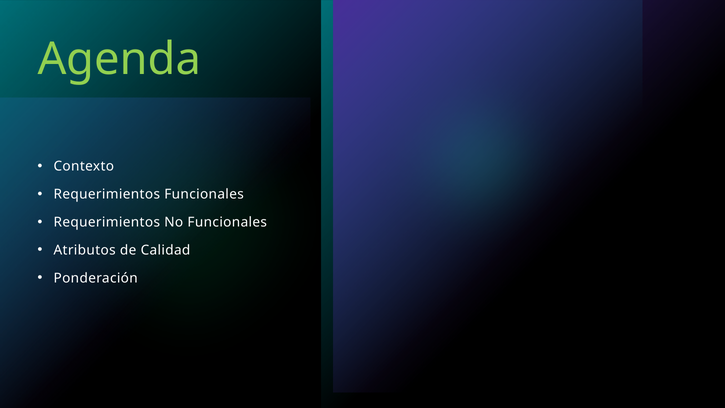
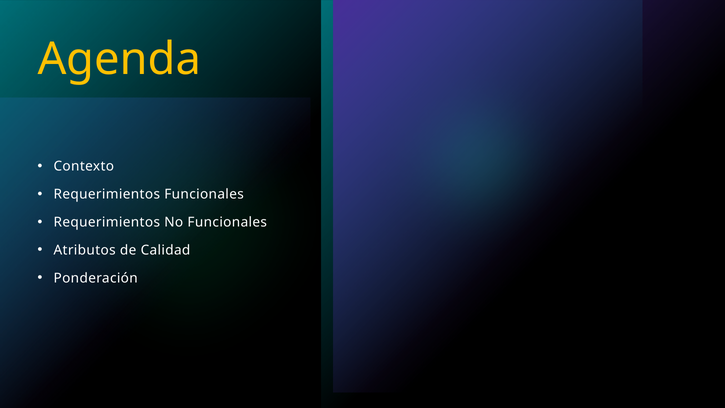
Agenda colour: light green -> yellow (119, 59)
